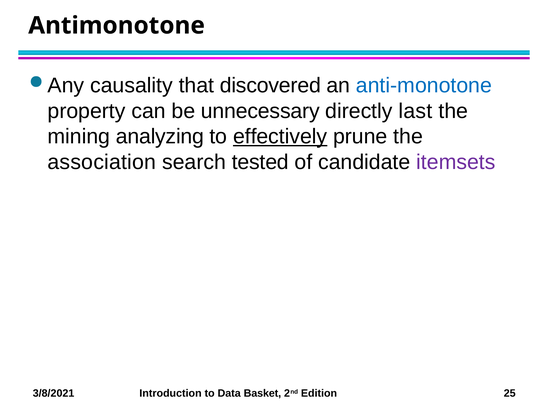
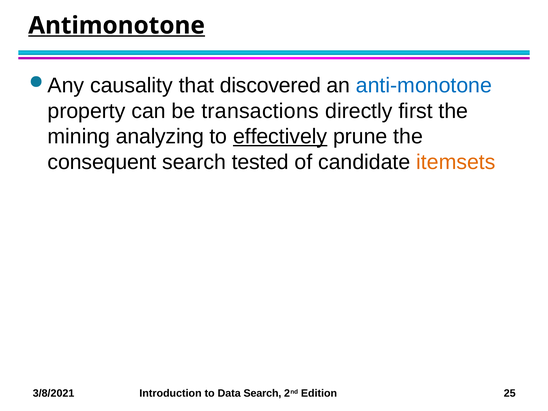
Antimonotone underline: none -> present (117, 26)
unnecessary: unnecessary -> transactions (260, 111)
last: last -> first (416, 111)
association: association -> consequent (102, 162)
itemsets colour: purple -> orange (456, 162)
Basket: Basket -> Search (262, 393)
